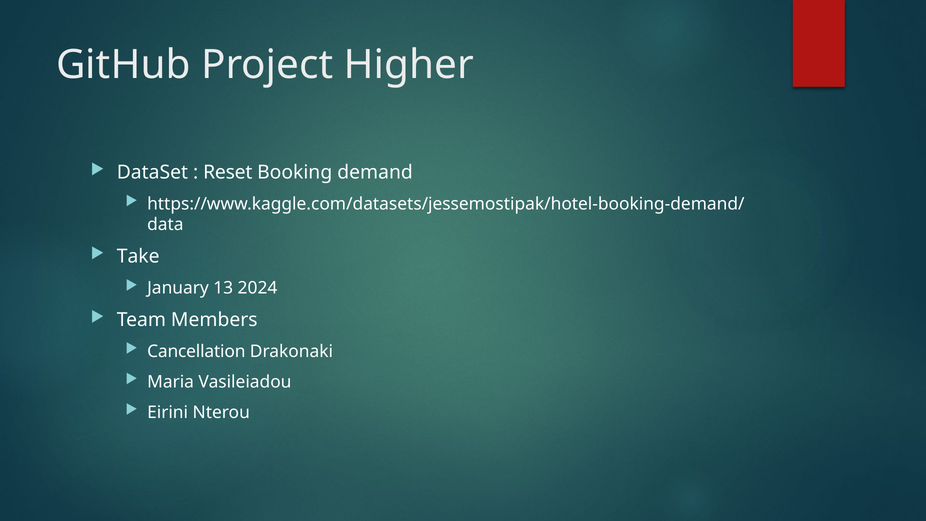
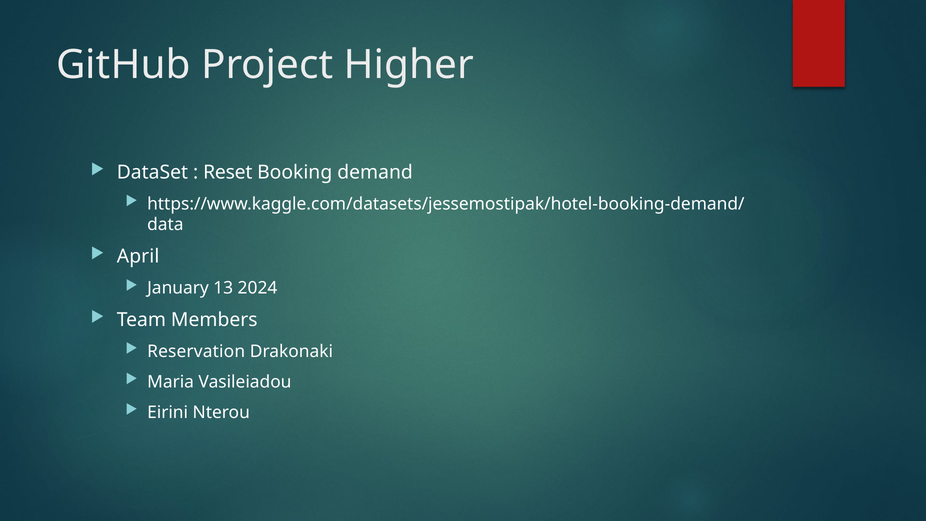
Take: Take -> April (138, 256)
Cancellation: Cancellation -> Reservation (196, 351)
